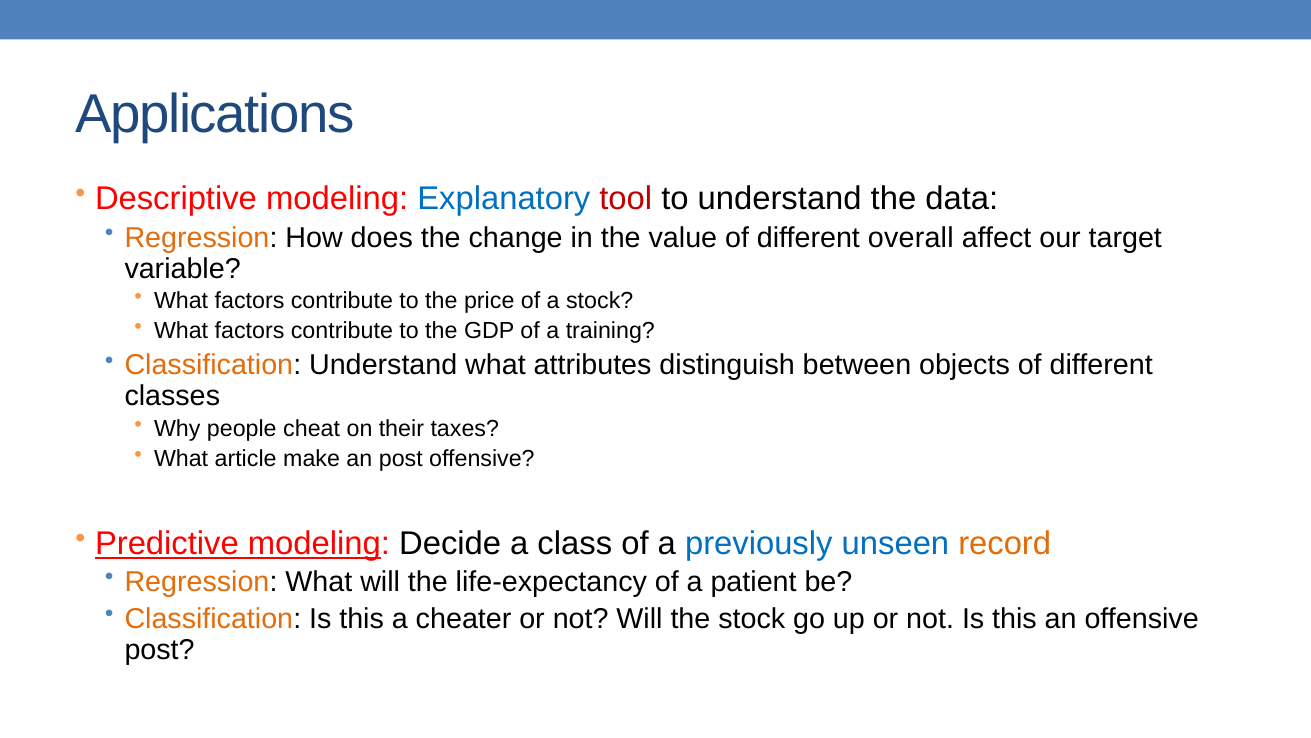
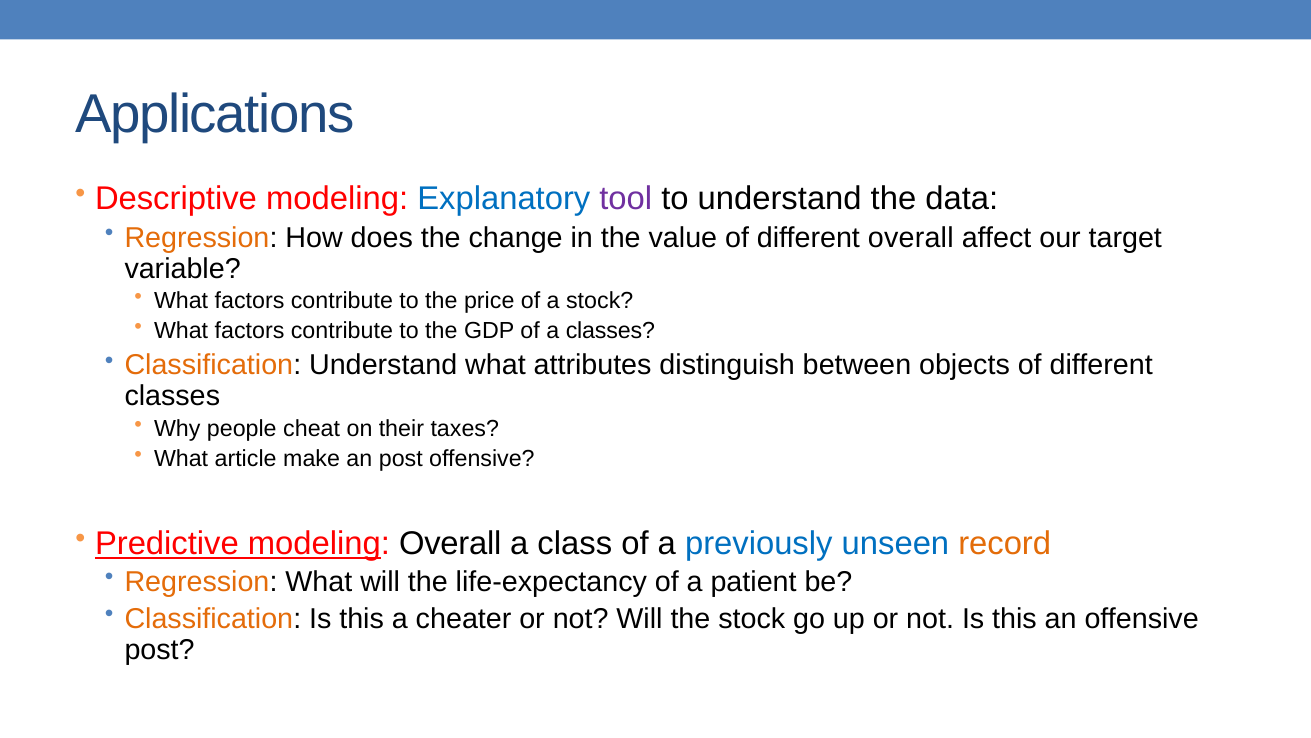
tool colour: red -> purple (626, 199)
a training: training -> classes (610, 331)
modeling Decide: Decide -> Overall (450, 543)
